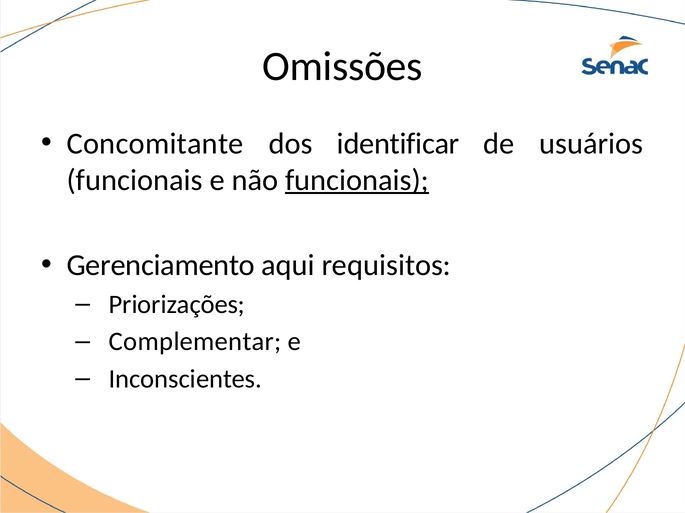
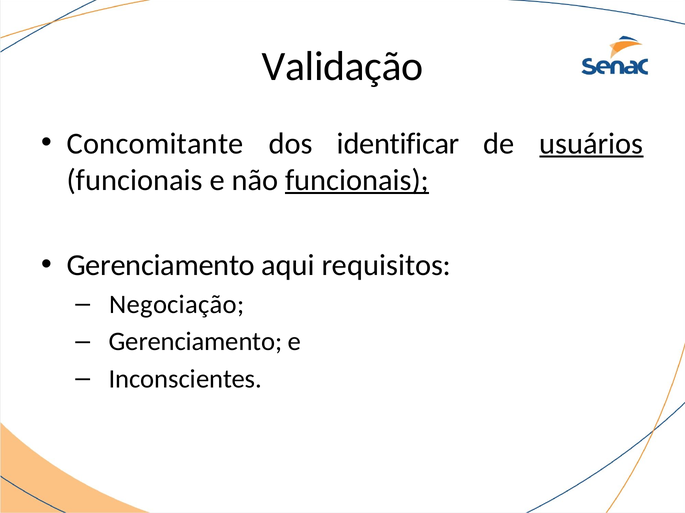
Omissões: Omissões -> Validação (343, 66)
usuários underline: none -> present (591, 144)
Priorizações: Priorizações -> Negociação (177, 305)
Complementar: Complementar -> Gerenciamento (195, 342)
